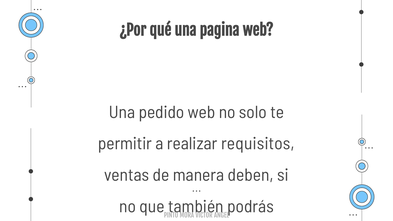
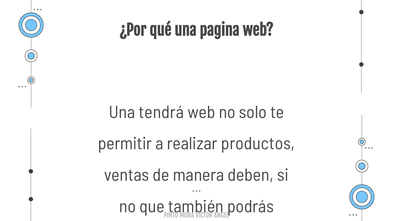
pedido: pedido -> tendrá (161, 112)
requisitos: requisitos -> productos (258, 144)
